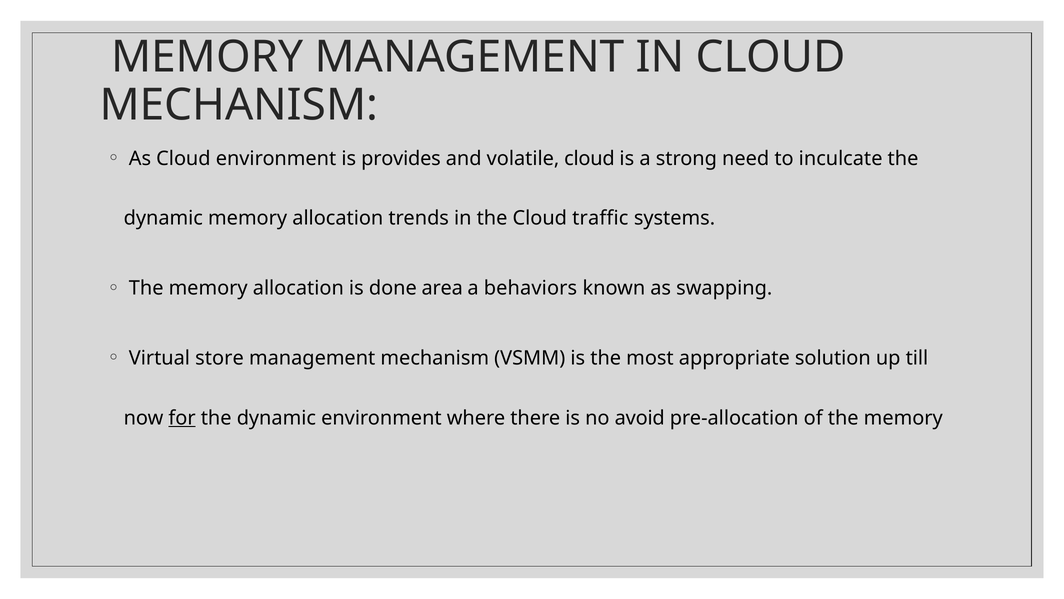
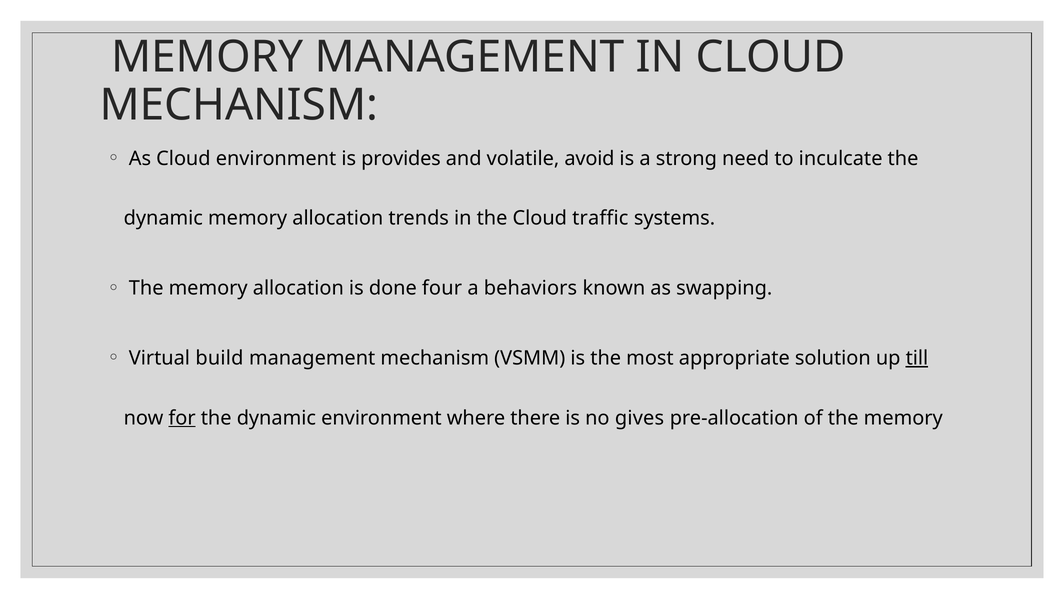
volatile cloud: cloud -> avoid (589, 158)
area: area -> four (442, 288)
store: store -> build (219, 358)
till underline: none -> present (917, 358)
avoid: avoid -> gives (640, 418)
